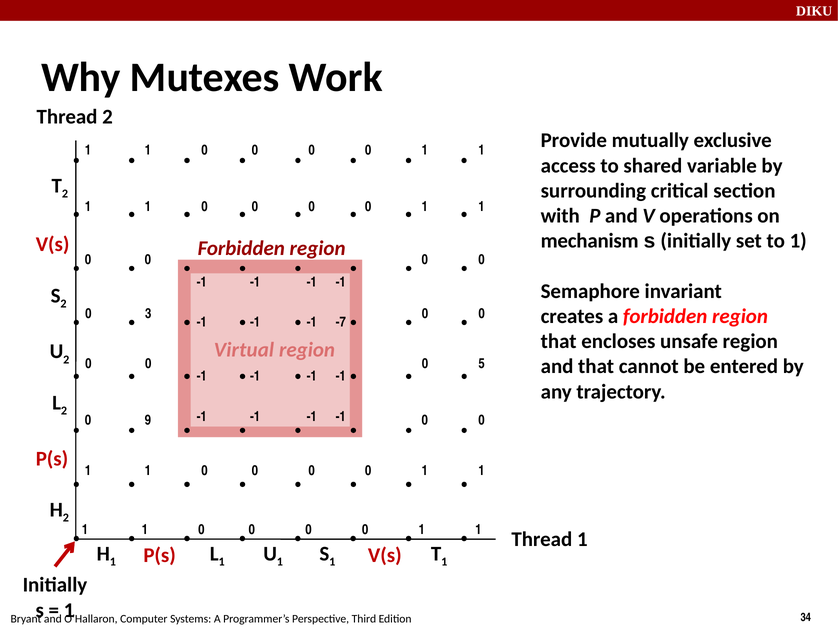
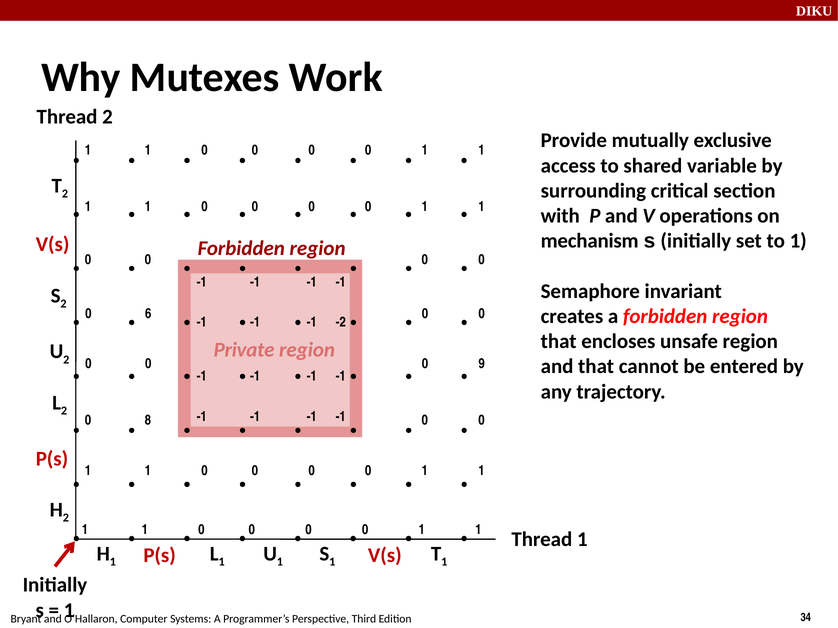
3: 3 -> 6 (148, 314)
-7: -7 -> -2 (341, 322)
Virtual: Virtual -> Private (244, 350)
5: 5 -> 9 (482, 364)
9: 9 -> 8 (148, 421)
